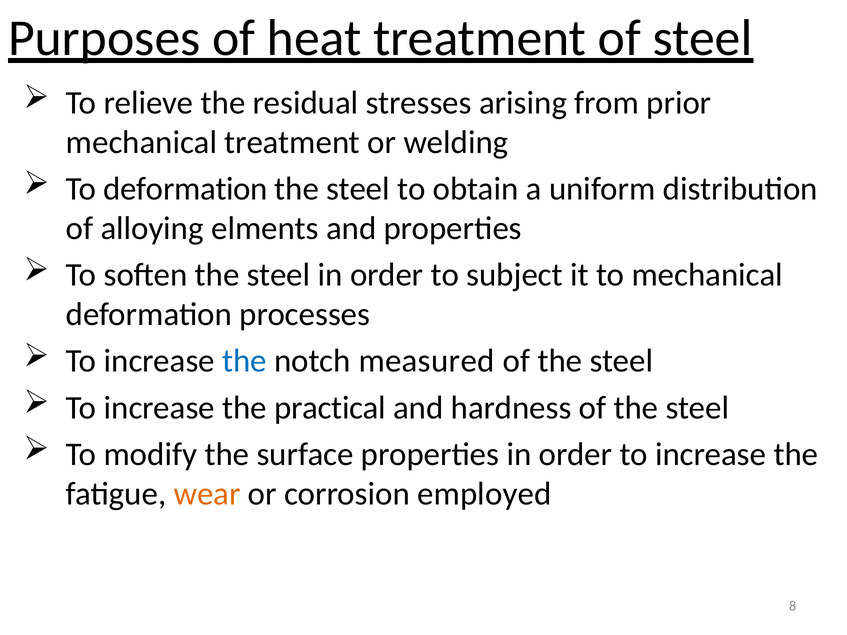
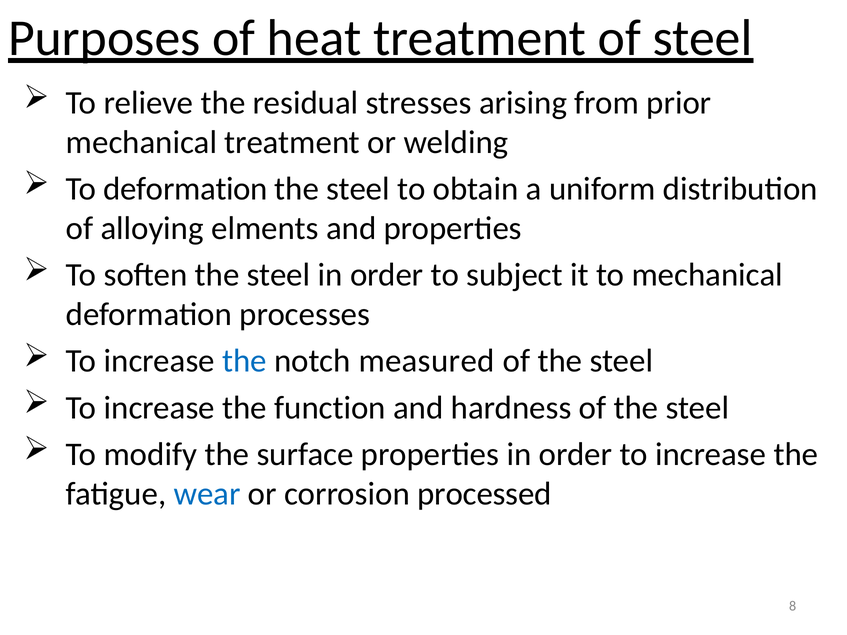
practical: practical -> function (330, 408)
wear colour: orange -> blue (207, 494)
employed: employed -> processed (484, 494)
